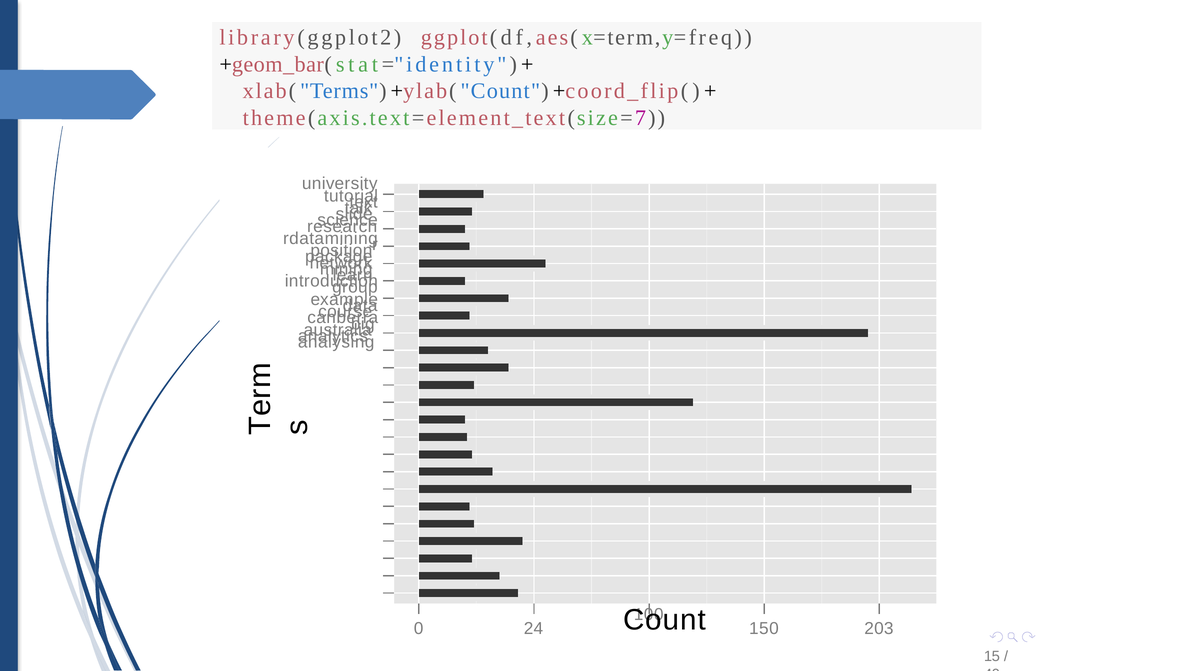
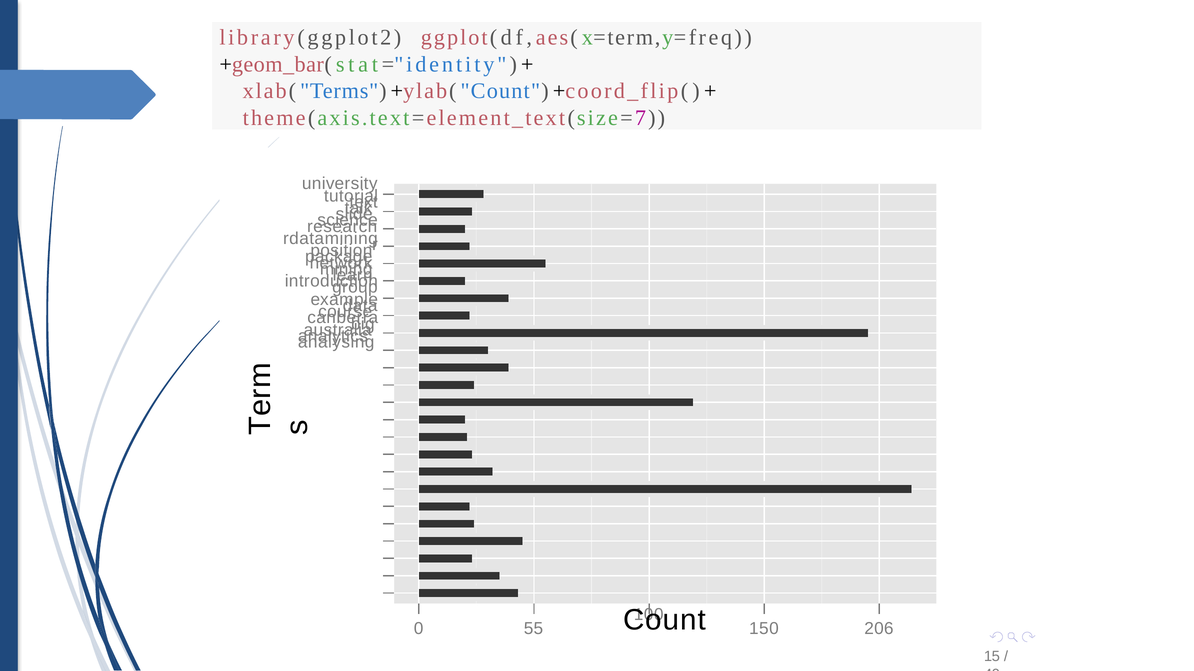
24: 24 -> 55 (534, 629)
203: 203 -> 206 (879, 629)
